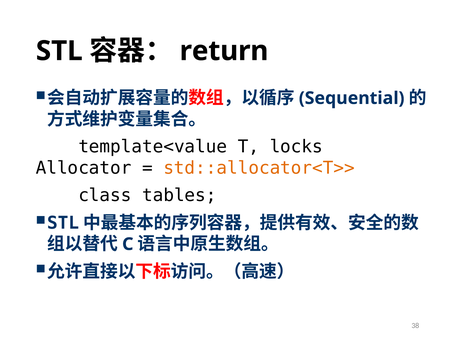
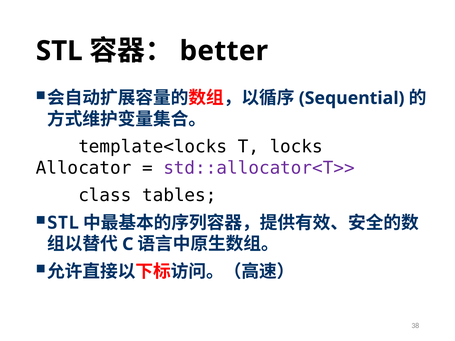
return: return -> better (224, 51)
template<value: template<value -> template<locks (153, 147)
std::allocator<T>> colour: orange -> purple (259, 168)
